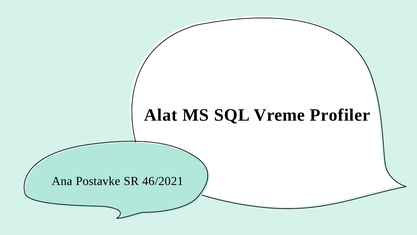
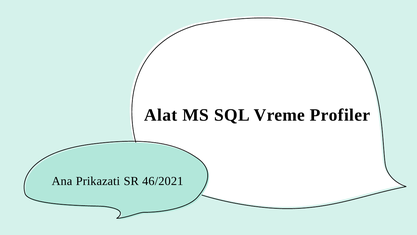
Postavke: Postavke -> Prikazati (98, 181)
